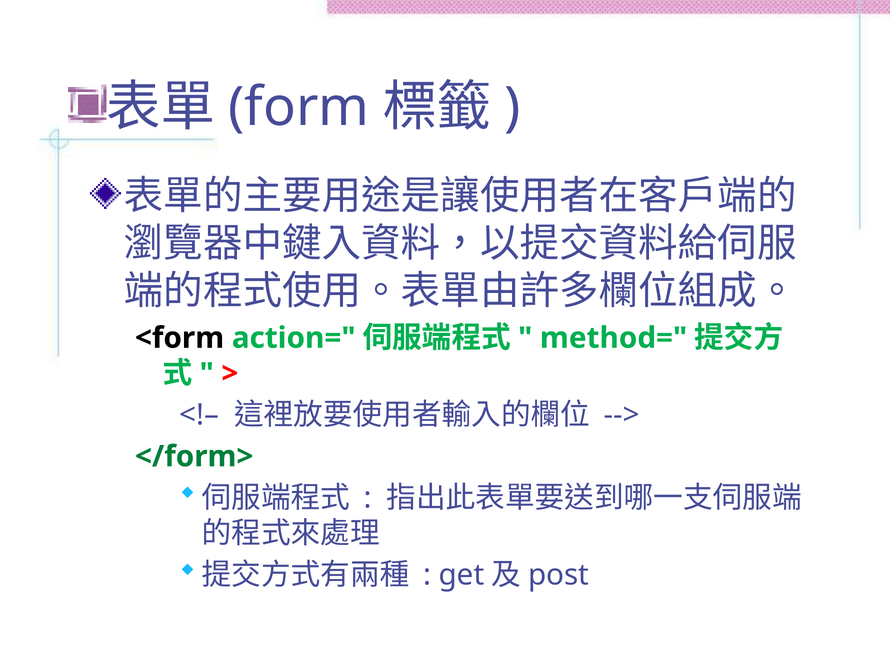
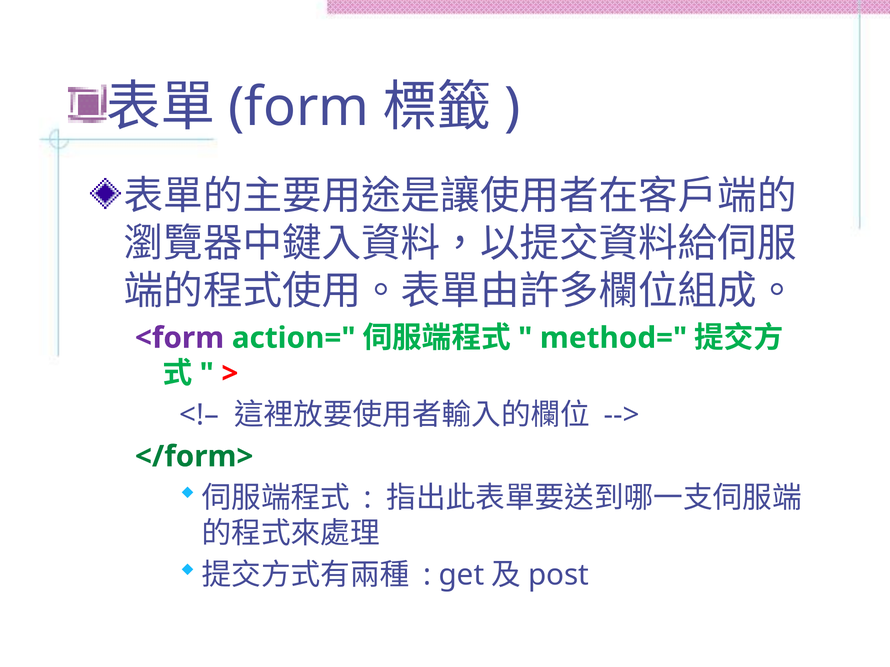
<form colour: black -> purple (180, 338)
